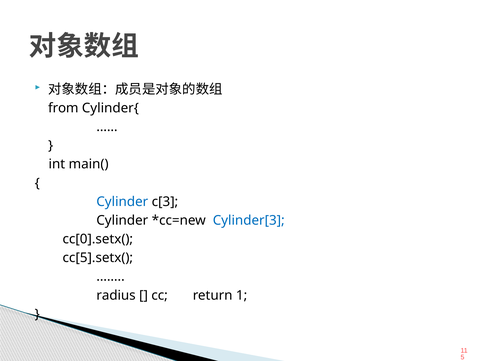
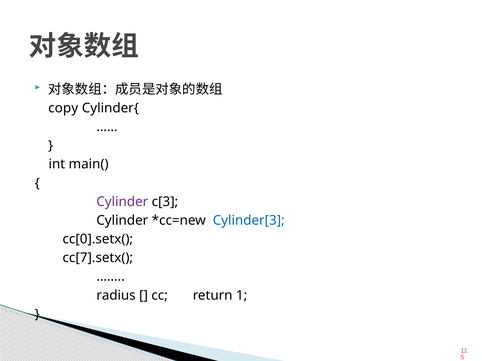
from: from -> copy (63, 108)
Cylinder colour: blue -> purple (122, 202)
cc[5].setx(: cc[5].setx( -> cc[7].setx( (98, 258)
